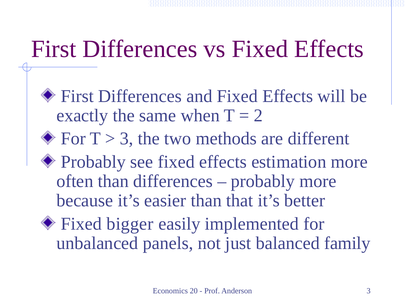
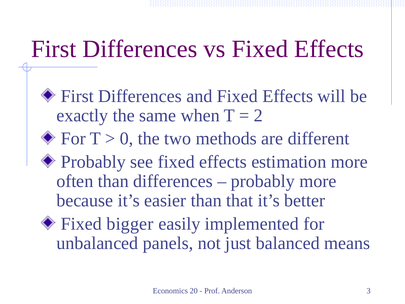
3: 3 -> 0 (127, 139)
family: family -> means (347, 243)
